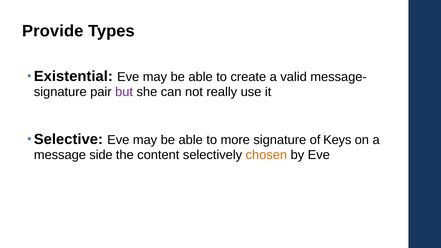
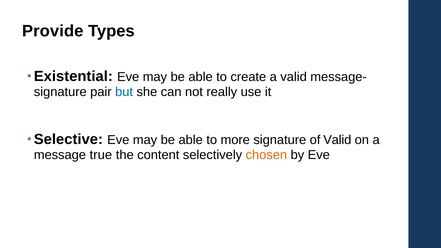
but colour: purple -> blue (124, 92)
of Keys: Keys -> Valid (337, 140)
side: side -> true (101, 155)
